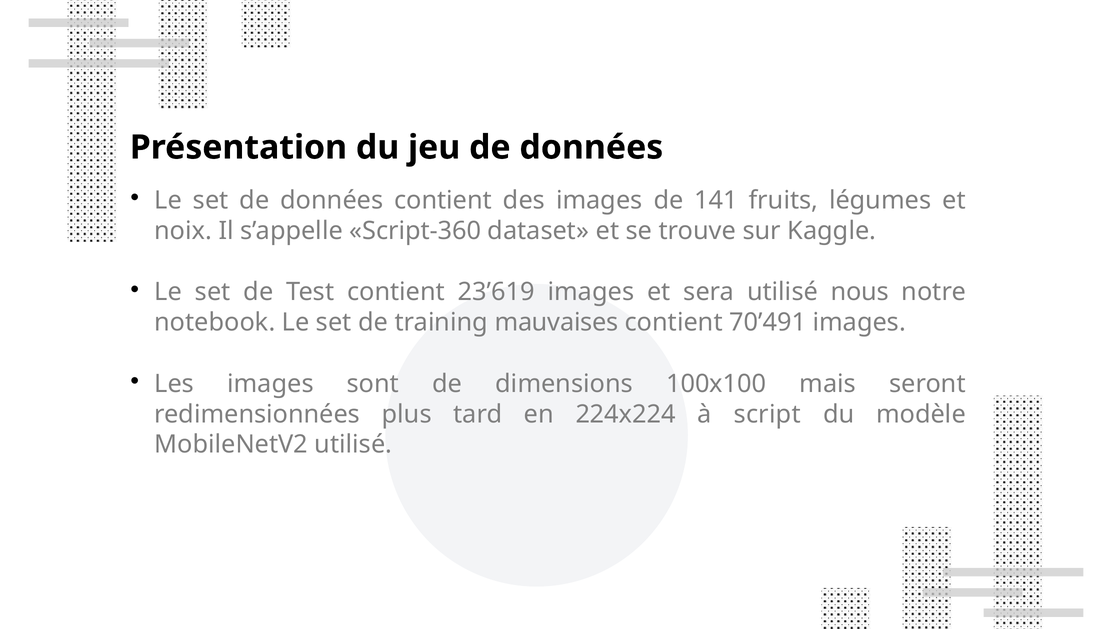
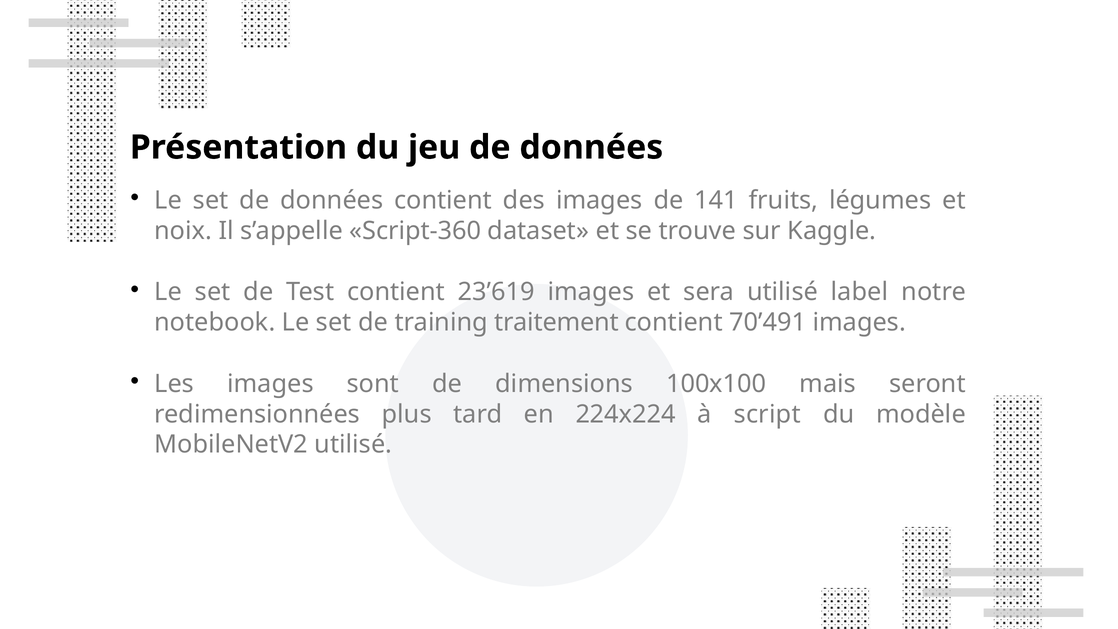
nous: nous -> label (860, 292)
mauvaises: mauvaises -> traitement (557, 322)
